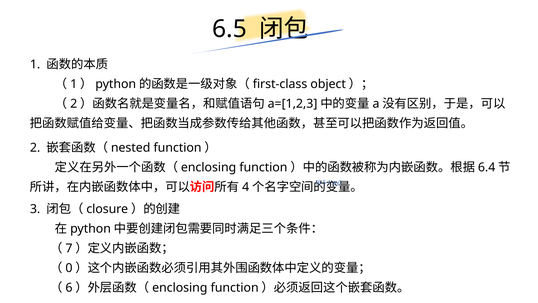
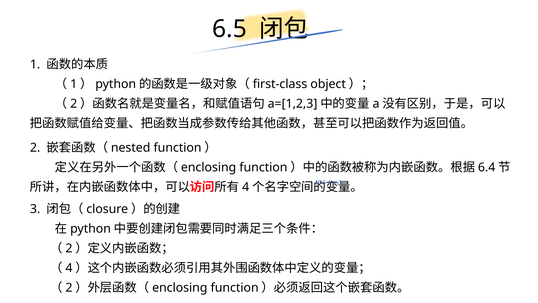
7: 7 -> 2 (69, 248)
0: 0 -> 4 (69, 268)
6: 6 -> 2 (69, 287)
